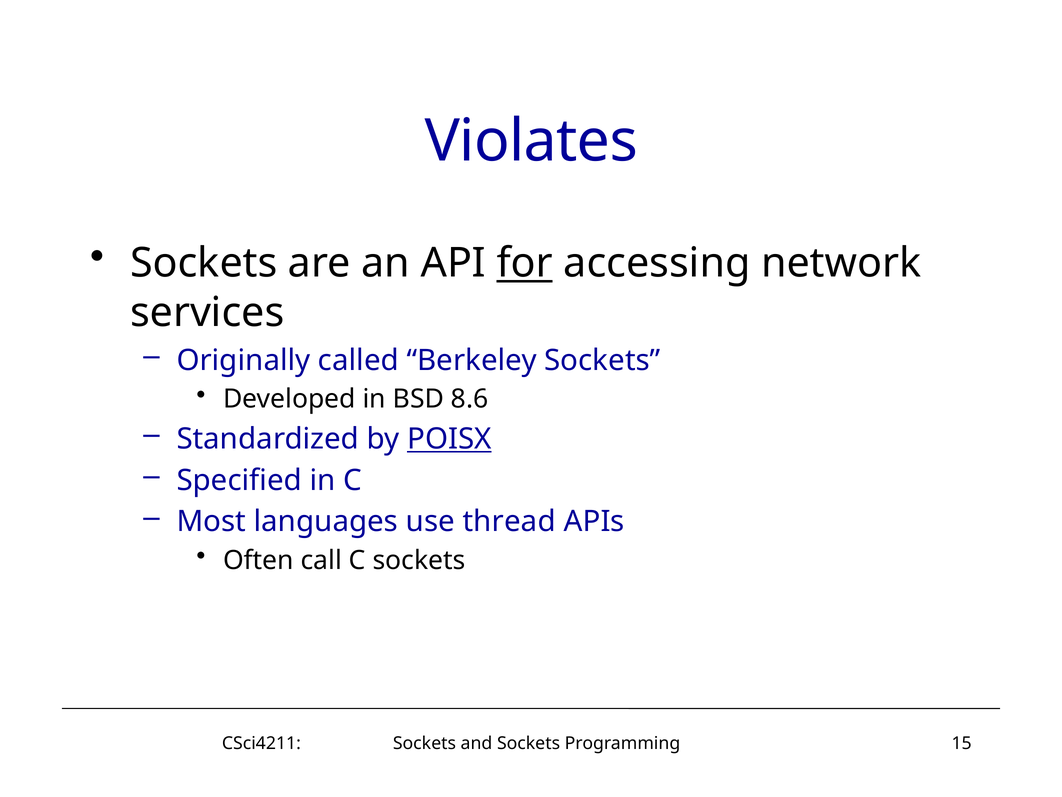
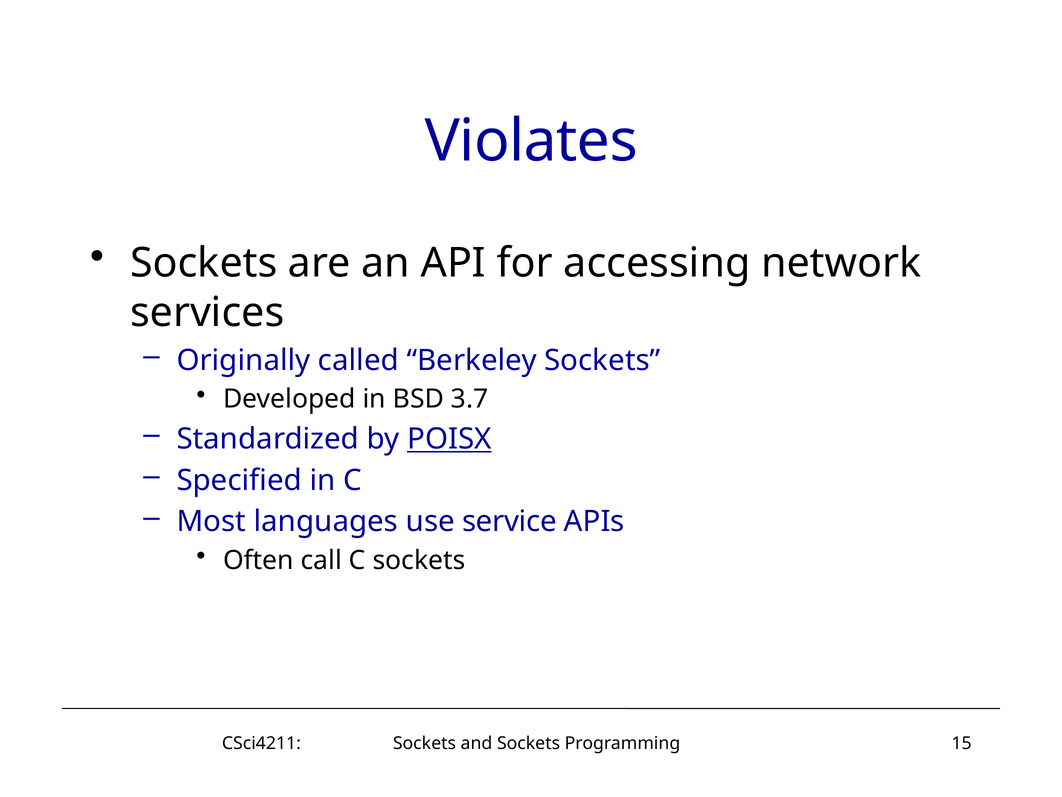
for underline: present -> none (525, 263)
8.6: 8.6 -> 3.7 (470, 399)
thread: thread -> service (509, 521)
